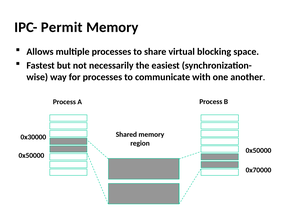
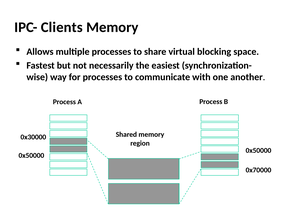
Permit: Permit -> Clients (62, 27)
